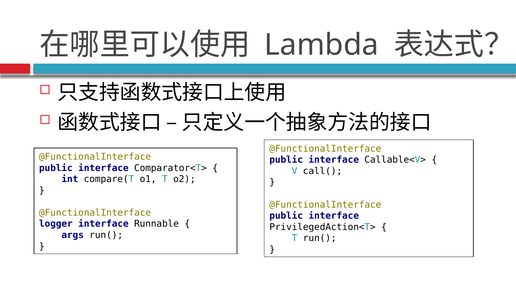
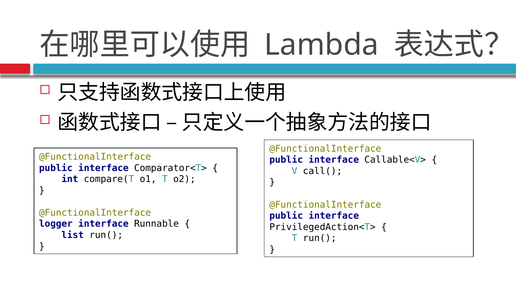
args: args -> list (73, 235)
